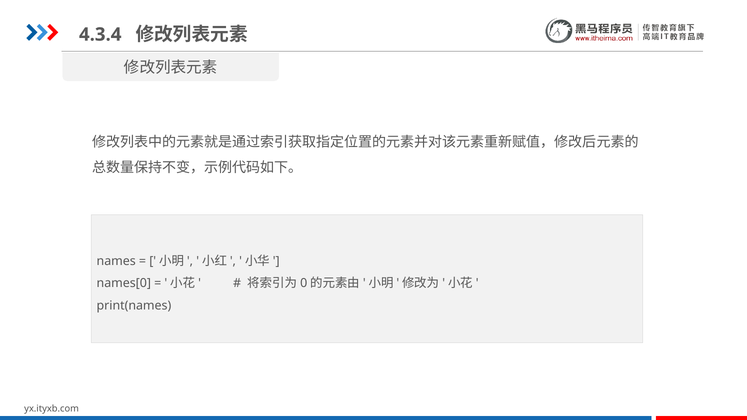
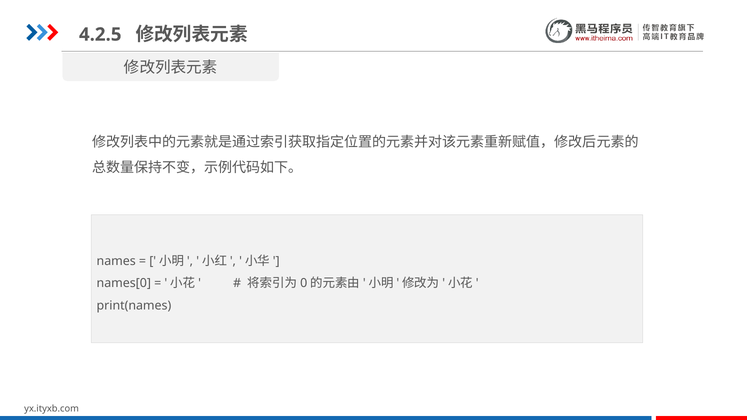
4.3.4: 4.3.4 -> 4.2.5 (100, 35)
